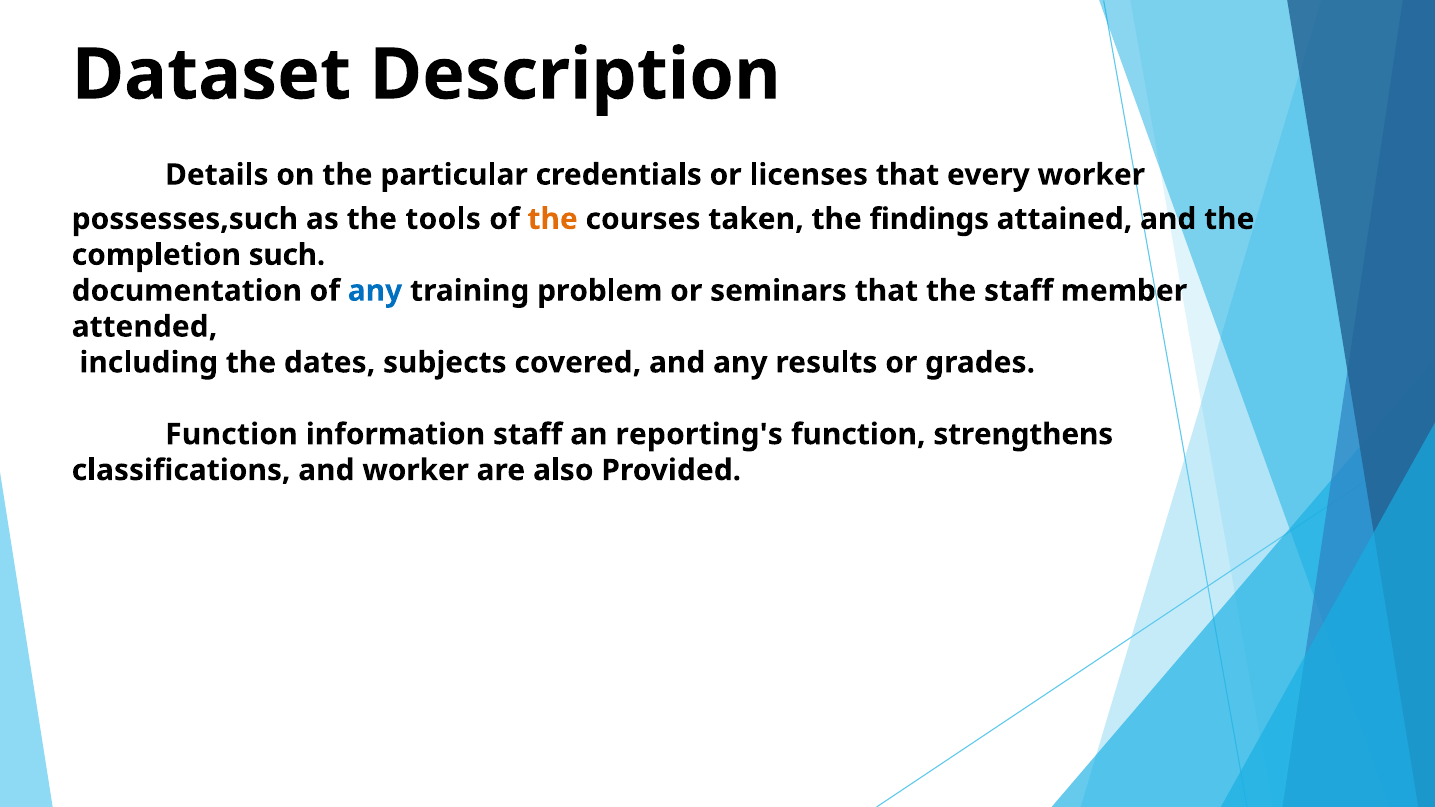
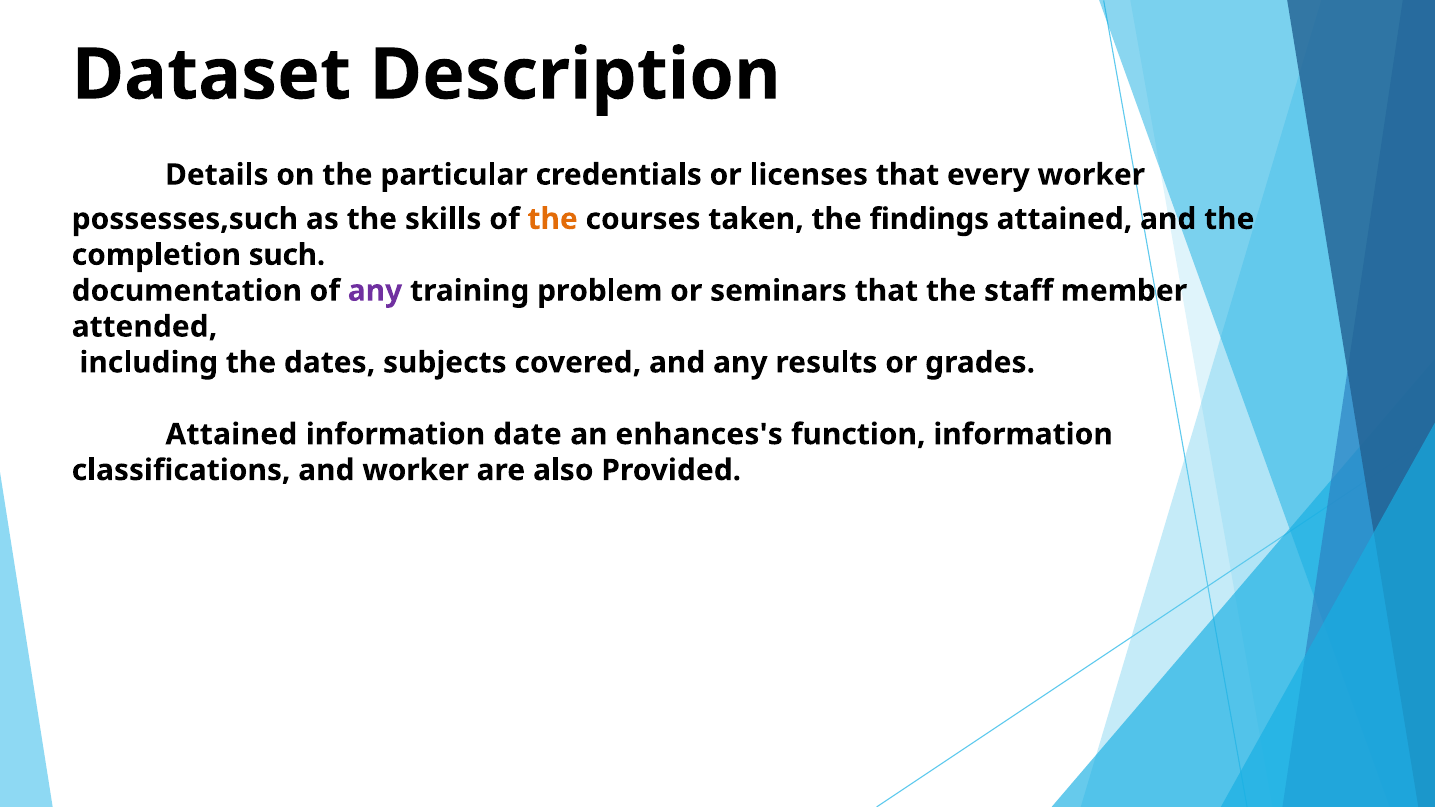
tools: tools -> skills (443, 219)
any colour: blue -> purple (375, 291)
Function: Function -> Attained (231, 434)
information staff: staff -> date (527, 434)
reporting's: reporting's -> enhances's (699, 434)
function strengthens: strengthens -> information (1023, 434)
